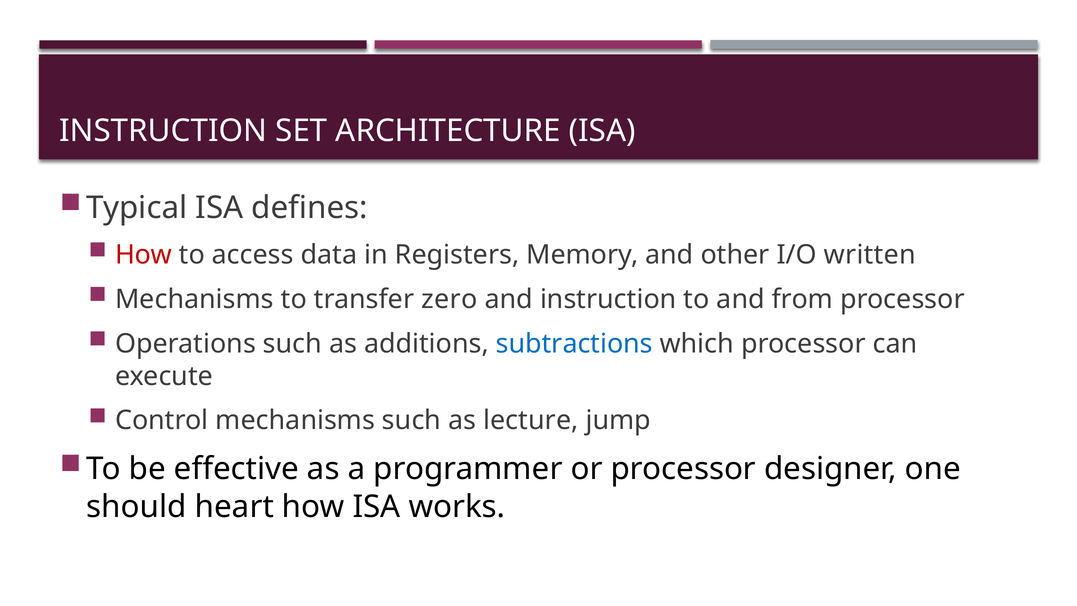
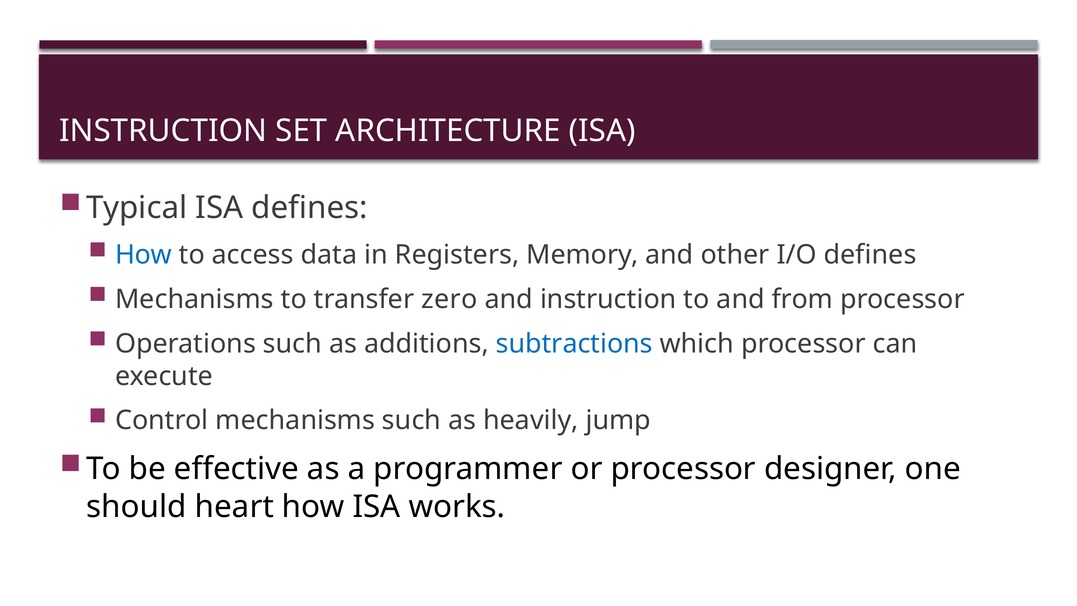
How colour: red -> blue (144, 255)
I/O written: written -> defines (870, 255)
lecture: lecture -> heavily (531, 420)
